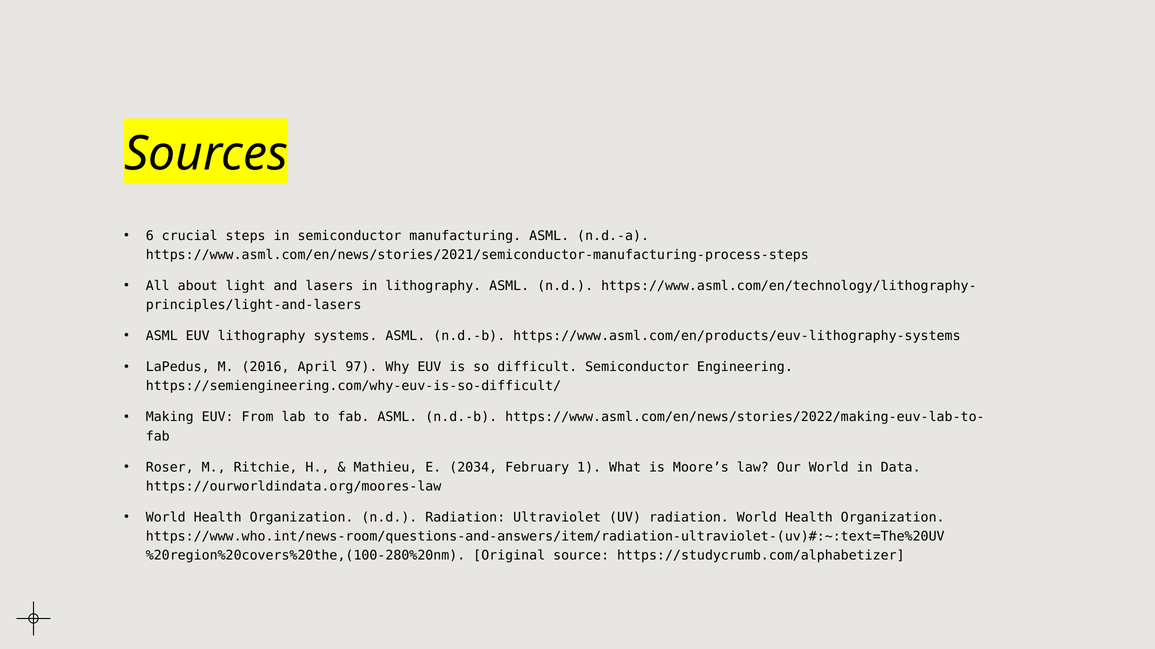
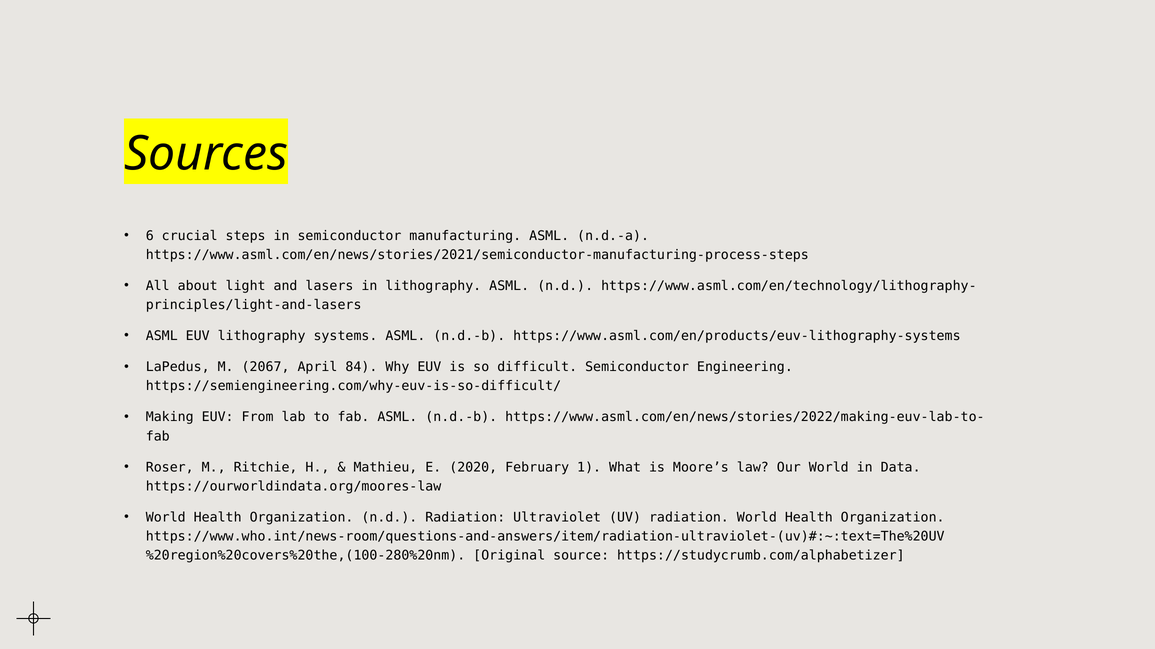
2016: 2016 -> 2067 (266, 367)
97: 97 -> 84 (361, 367)
2034: 2034 -> 2020 (473, 468)
